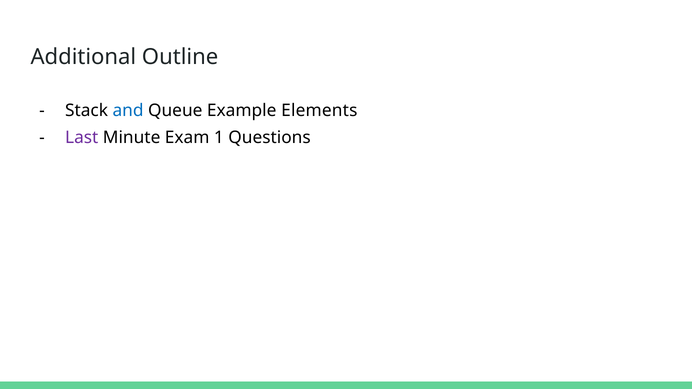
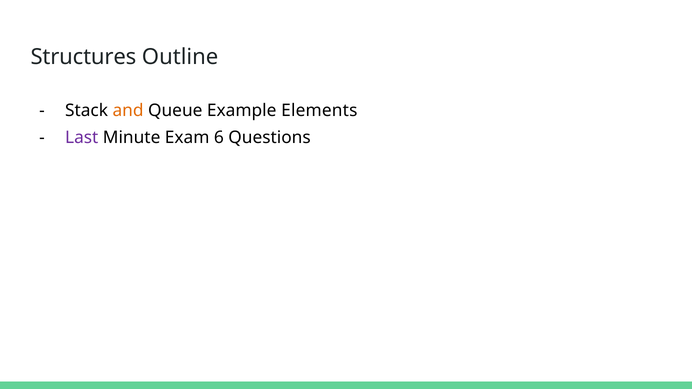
Additional: Additional -> Structures (83, 57)
and colour: blue -> orange (128, 110)
1: 1 -> 6 (219, 137)
